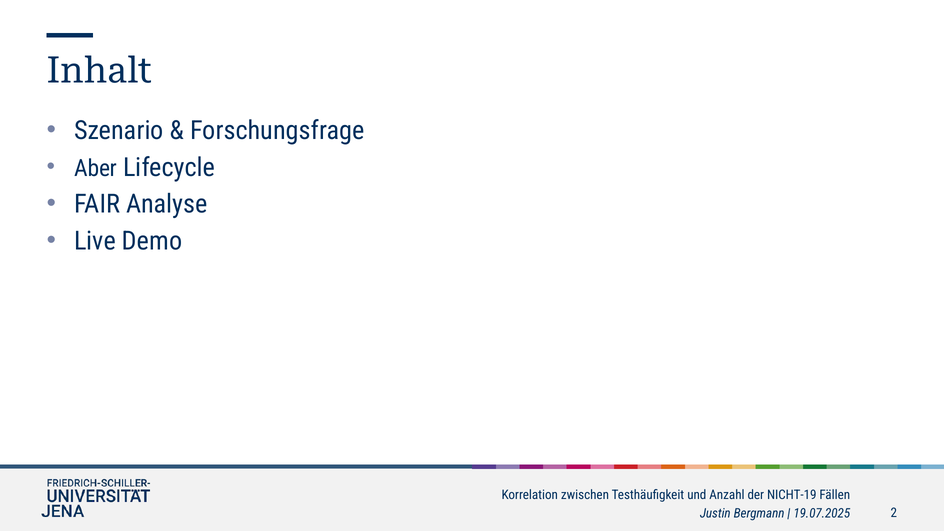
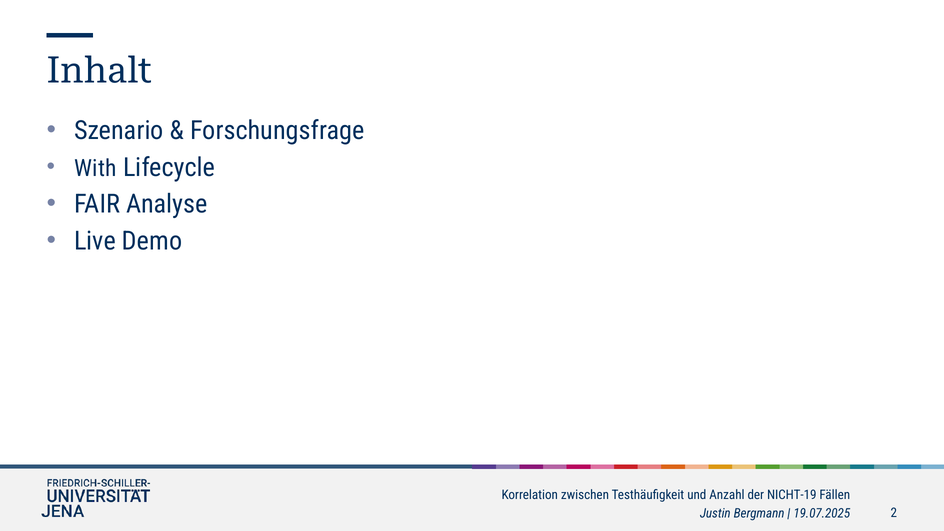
Aber: Aber -> With (95, 168)
